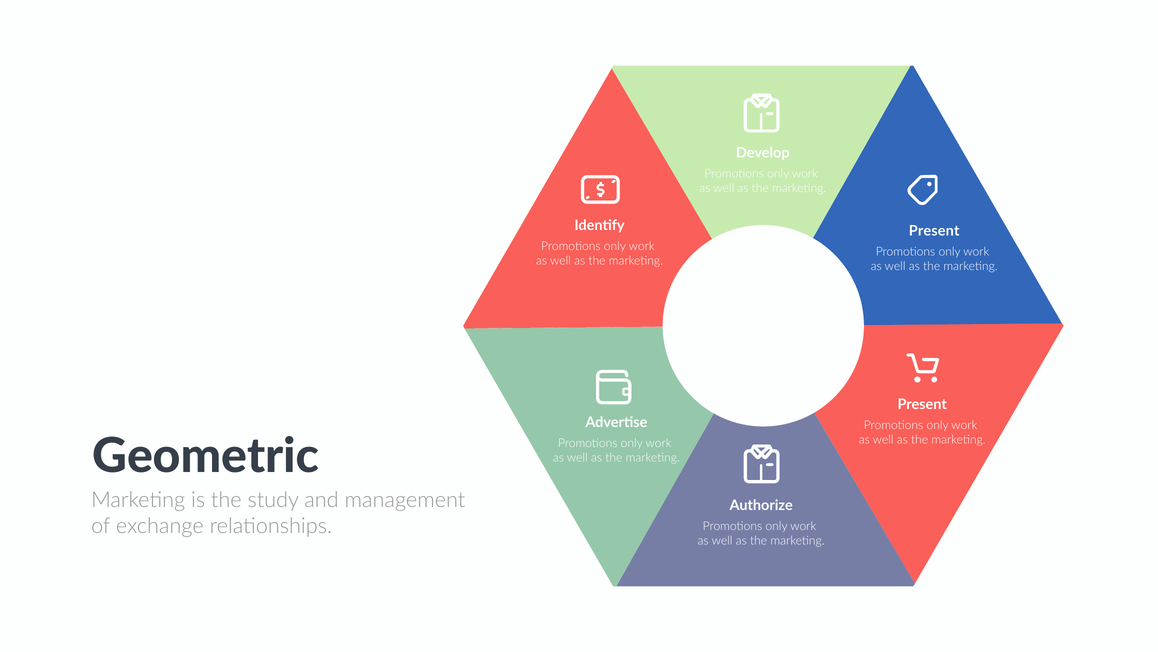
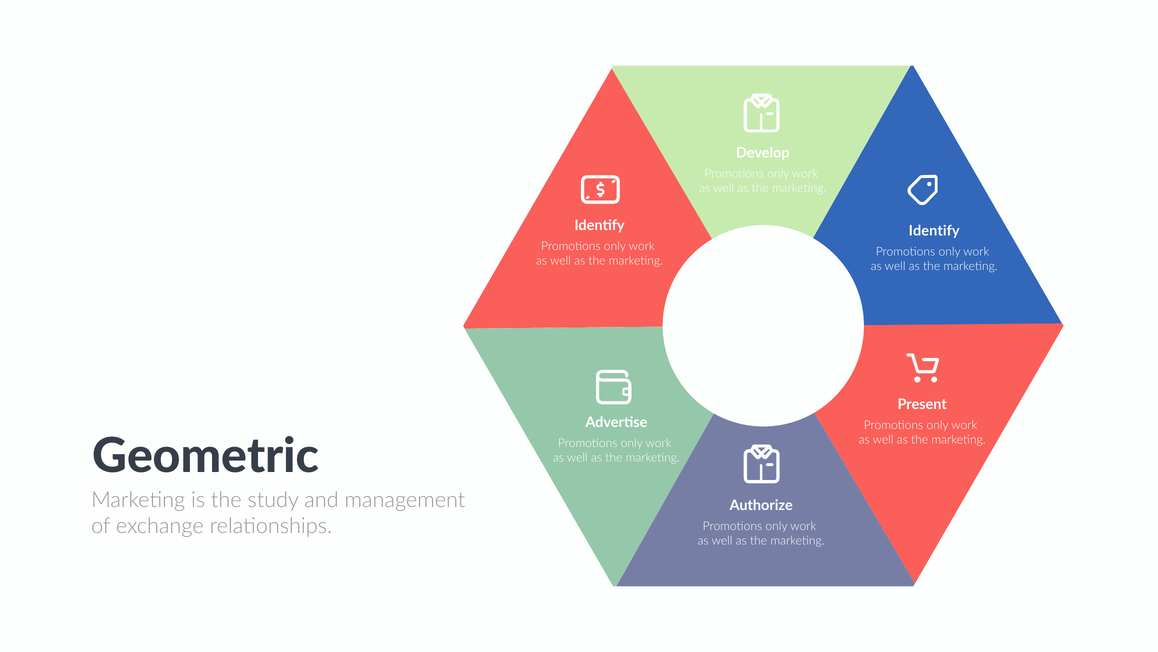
Present: Present -> Identify (934, 231)
